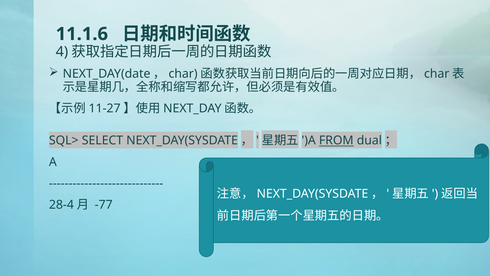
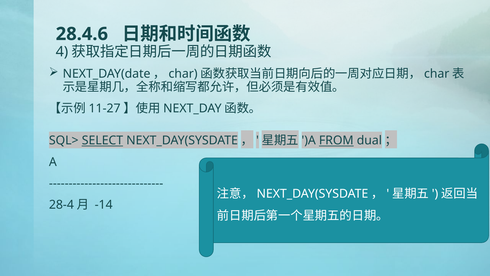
11.1.6: 11.1.6 -> 28.4.6 (82, 34)
SELECT underline: none -> present (102, 140)
-77: -77 -> -14 (104, 205)
